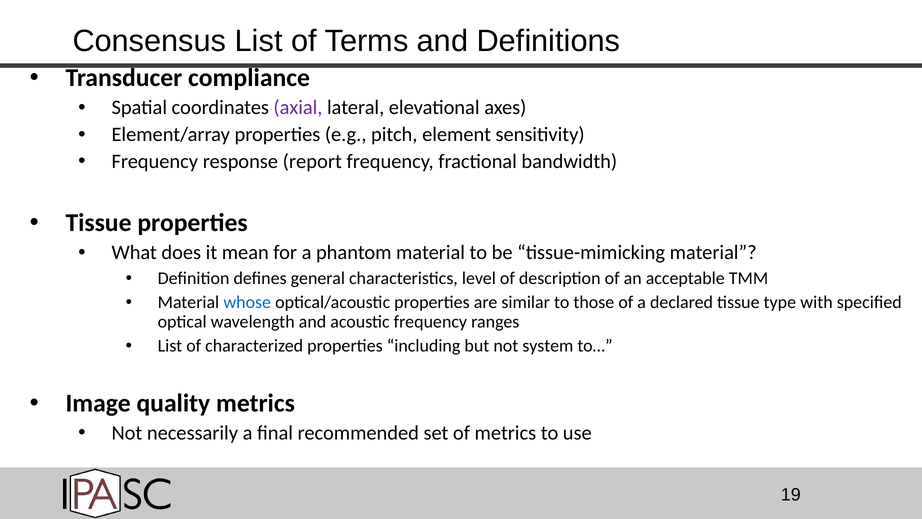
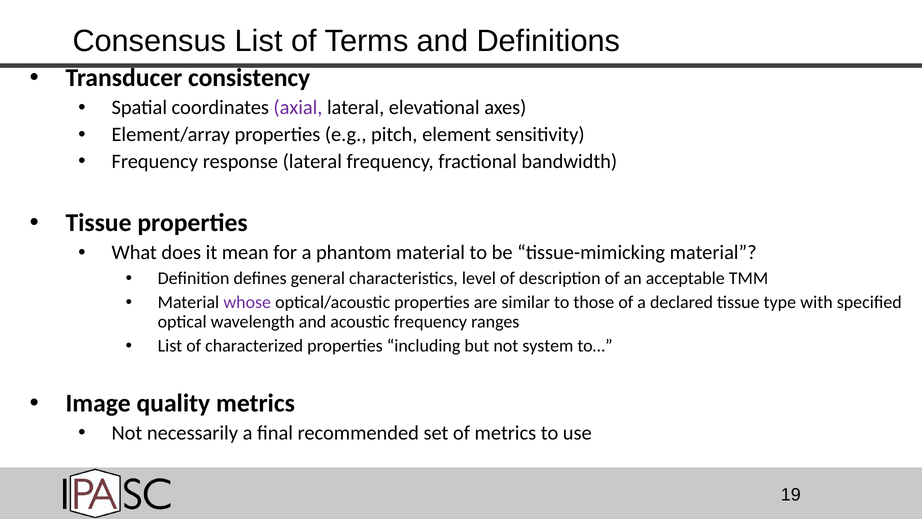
compliance: compliance -> consistency (249, 78)
response report: report -> lateral (312, 161)
whose colour: blue -> purple (247, 302)
